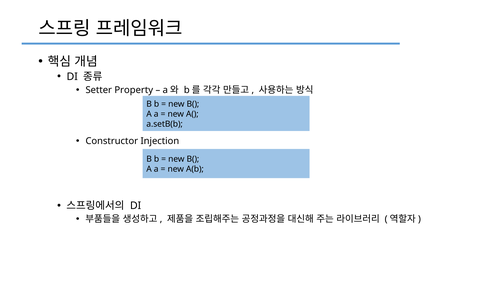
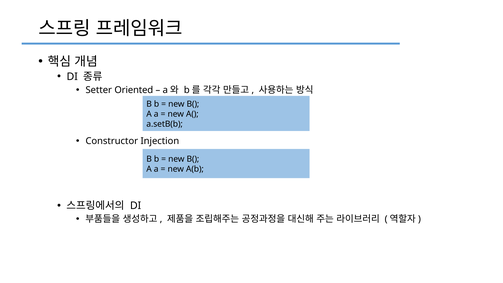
Property: Property -> Oriented (134, 90)
